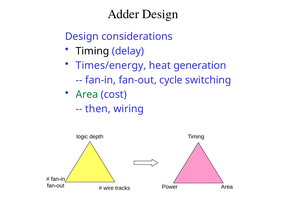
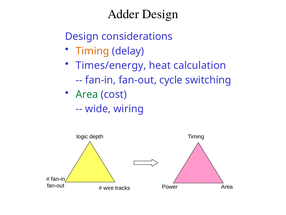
Timing colour: black -> orange (93, 51)
generation: generation -> calculation (200, 65)
then: then -> wide (98, 109)
